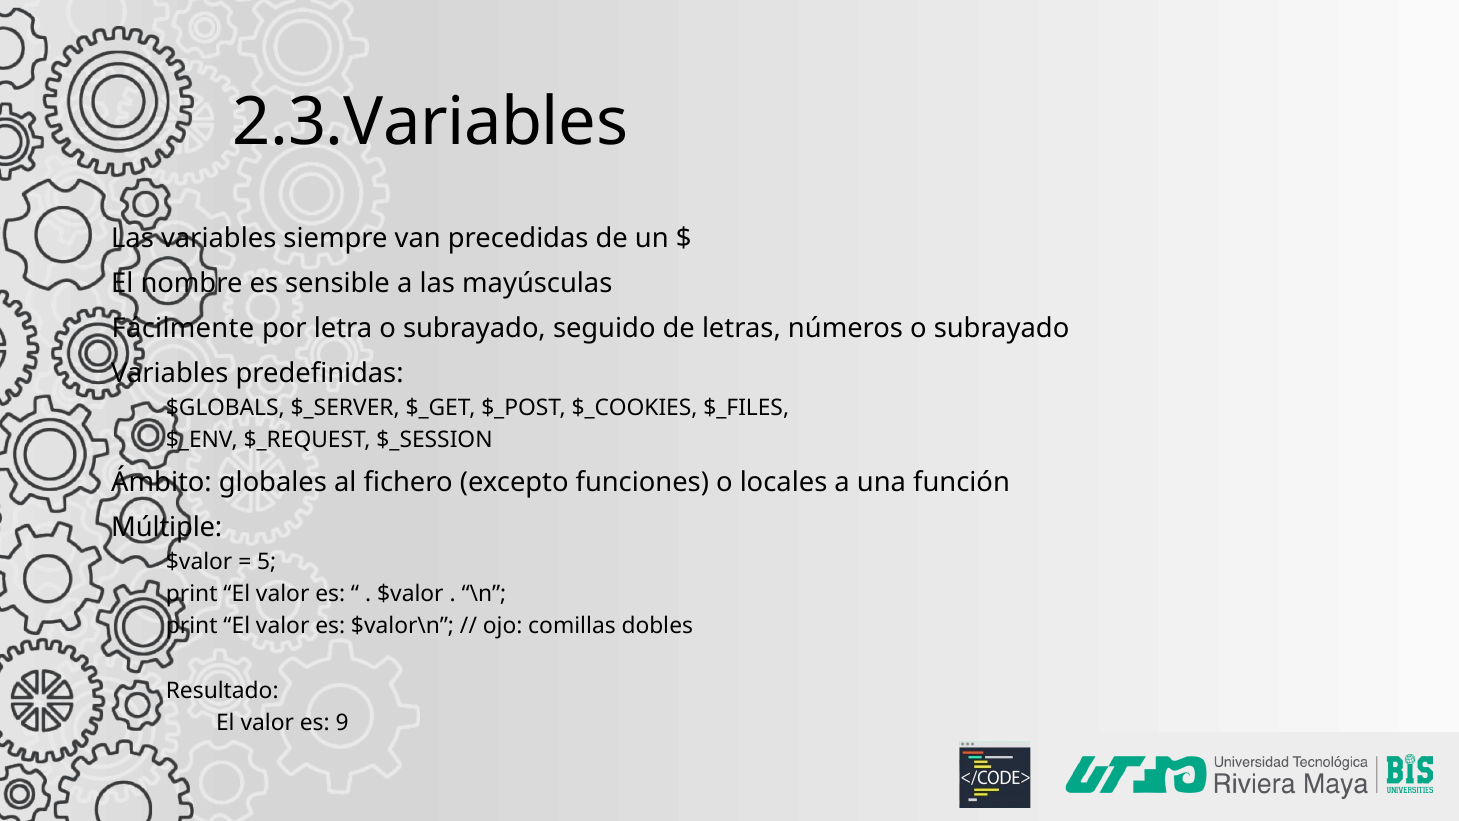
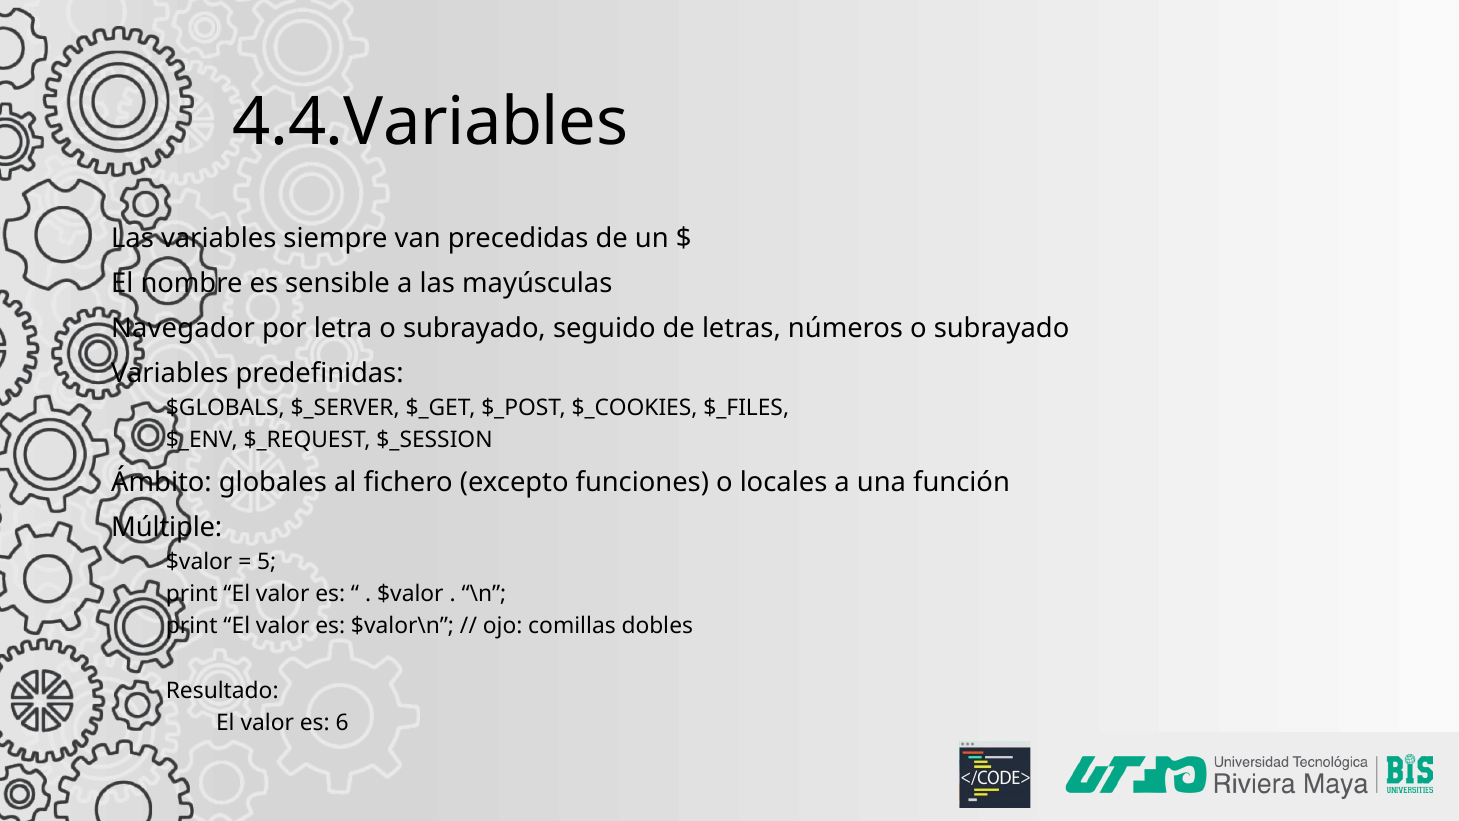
2.3.Variables: 2.3.Variables -> 4.4.Variables (430, 123)
Fácilmente: Fácilmente -> Navegador (183, 328)
9: 9 -> 6 (342, 723)
